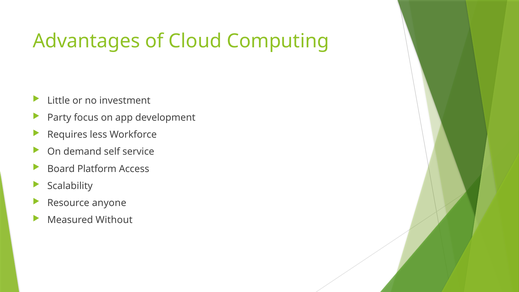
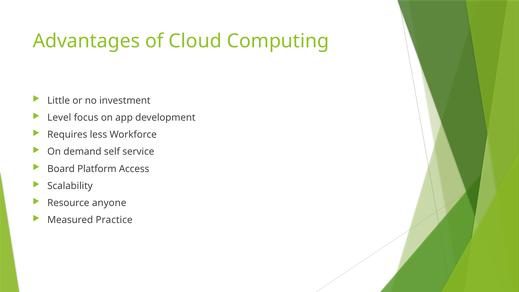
Party: Party -> Level (59, 118)
Without: Without -> Practice (114, 220)
